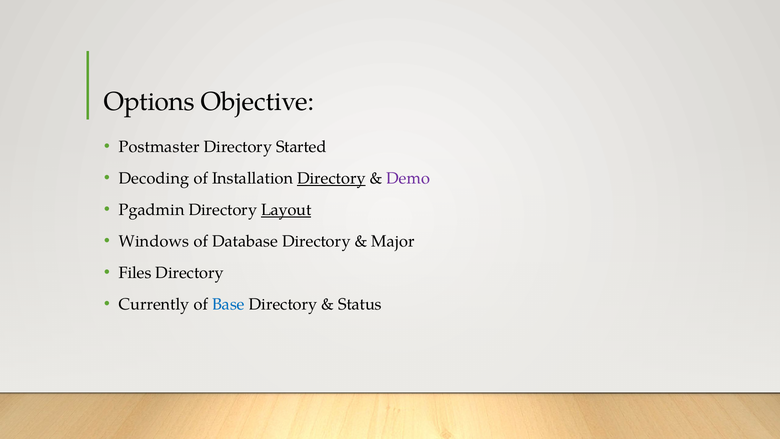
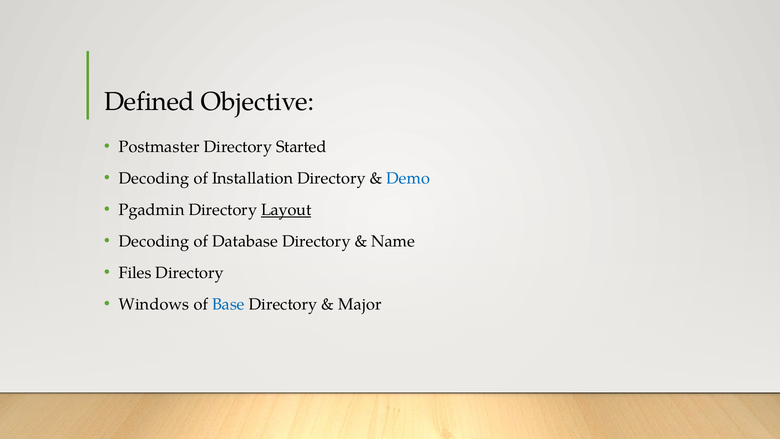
Options: Options -> Defined (149, 101)
Directory underline: present -> none (331, 178)
Demo colour: purple -> blue (408, 178)
Windows: Windows -> Decoding (154, 241)
Major: Major -> Name (393, 241)
Currently: Currently -> Windows (154, 304)
Status: Status -> Major (360, 304)
